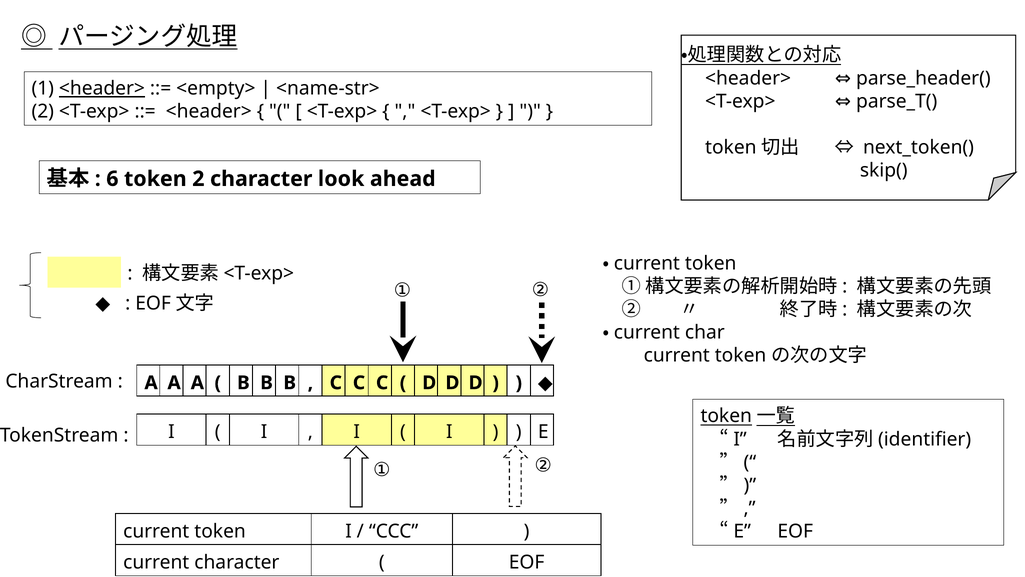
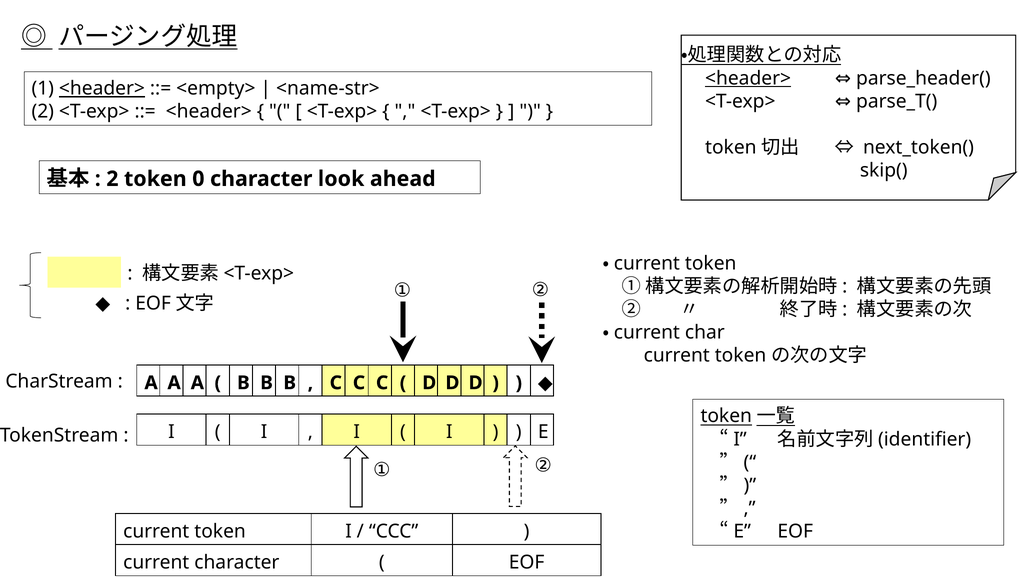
<header> underline: none -> present (748, 78)
6: 6 -> 2 (112, 179)
token 2: 2 -> 0 (198, 179)
